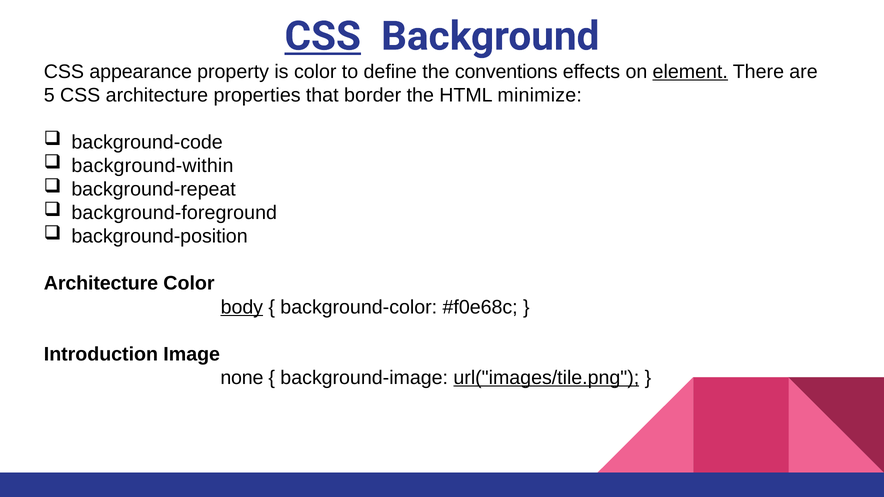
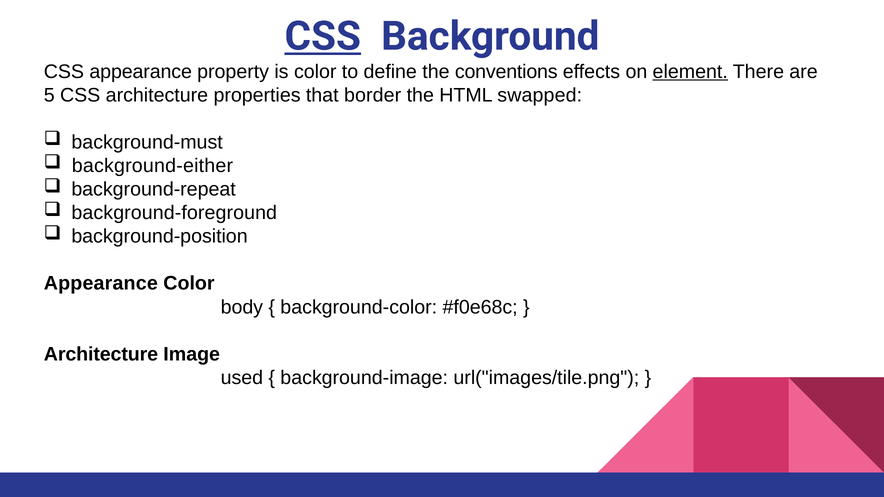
minimize: minimize -> swapped (540, 95)
background-code: background-code -> background-must (147, 142)
background-within: background-within -> background-either (152, 166)
Architecture: Architecture -> Appearance (101, 284)
body underline: present -> none (242, 307)
Introduction: Introduction -> Architecture (101, 354)
none: none -> used (242, 378)
url("images/tile.png underline: present -> none (546, 378)
